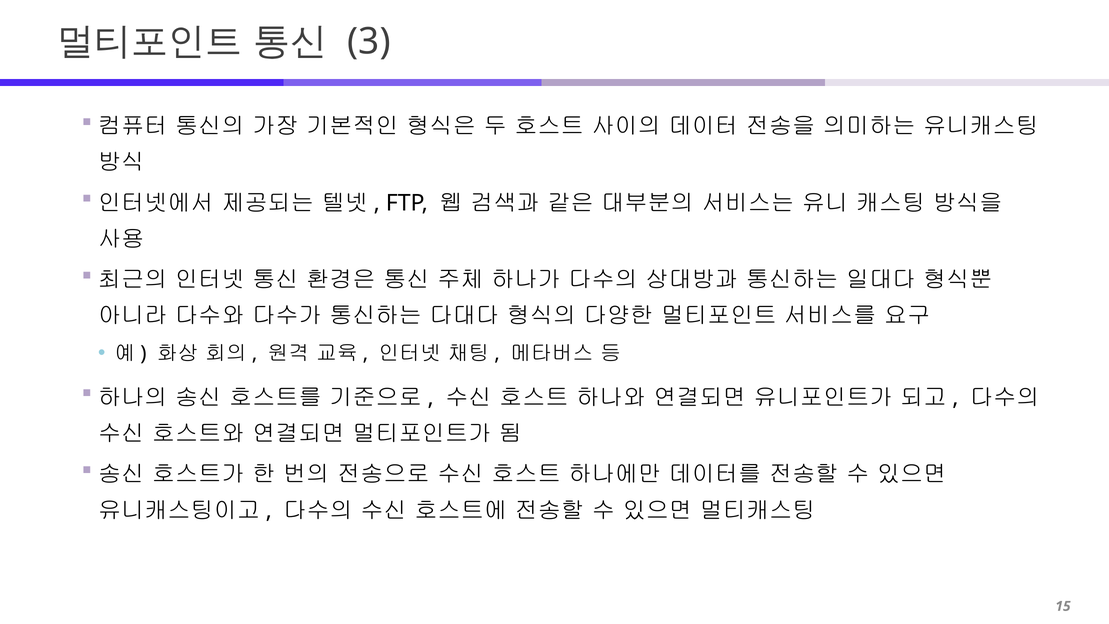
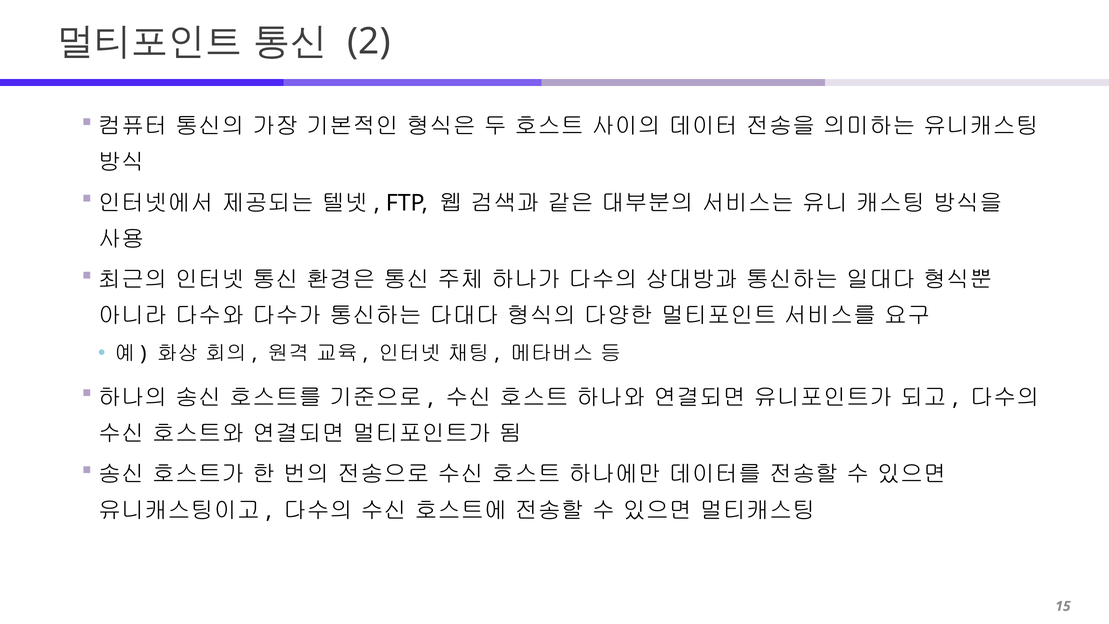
3: 3 -> 2 (369, 41)
